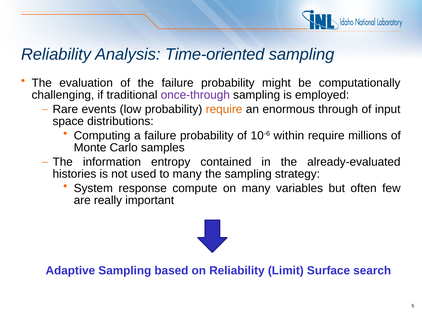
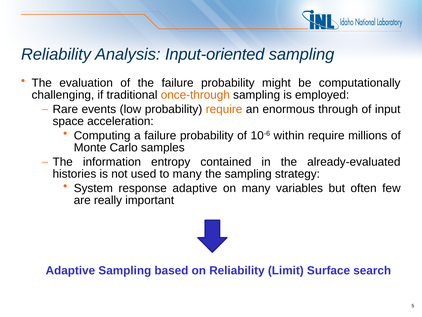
Time-oriented: Time-oriented -> Input-oriented (215, 54)
once-through colour: purple -> orange (195, 95)
distributions: distributions -> acceleration (120, 121)
response compute: compute -> adaptive (195, 188)
